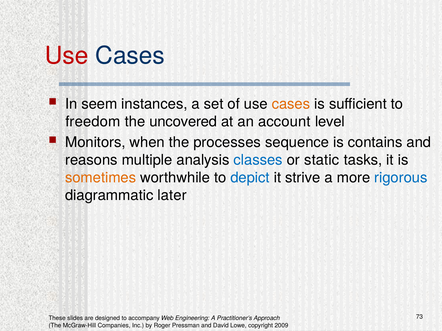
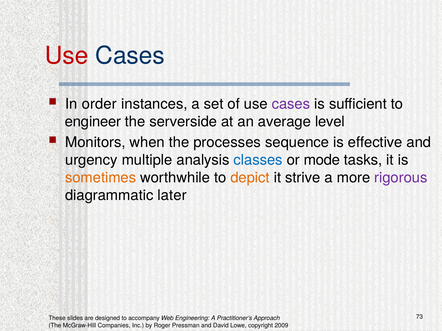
seem: seem -> order (99, 104)
cases colour: orange -> purple (291, 104)
freedom: freedom -> engineer (93, 122)
uncovered: uncovered -> serverside (183, 122)
account: account -> average (284, 122)
contains: contains -> effective (375, 142)
reasons: reasons -> urgency (91, 160)
static: static -> mode (322, 160)
depict colour: blue -> orange (250, 178)
rigorous colour: blue -> purple (401, 178)
